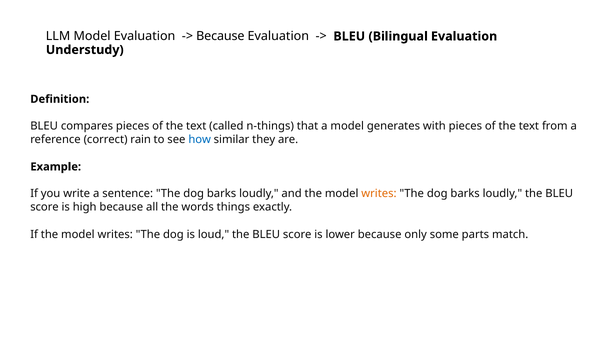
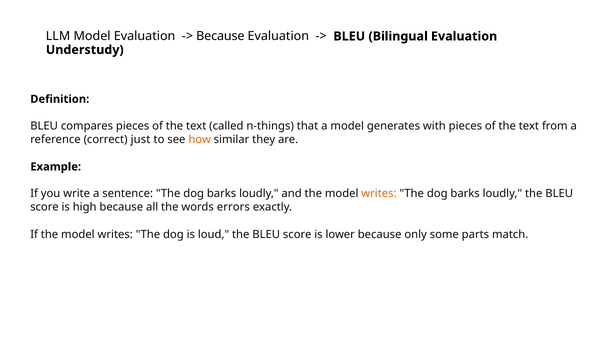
rain: rain -> just (140, 140)
how colour: blue -> orange (200, 140)
things: things -> errors (233, 207)
